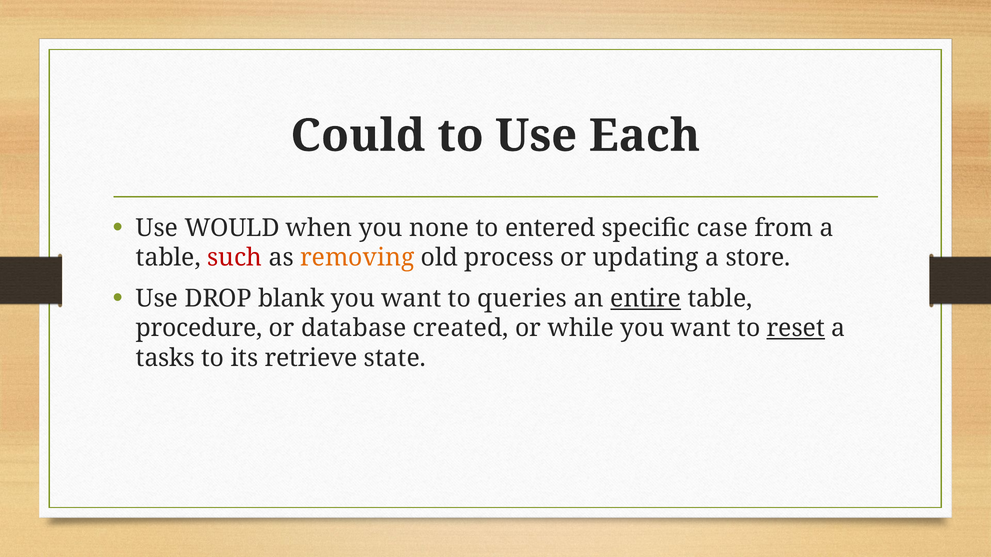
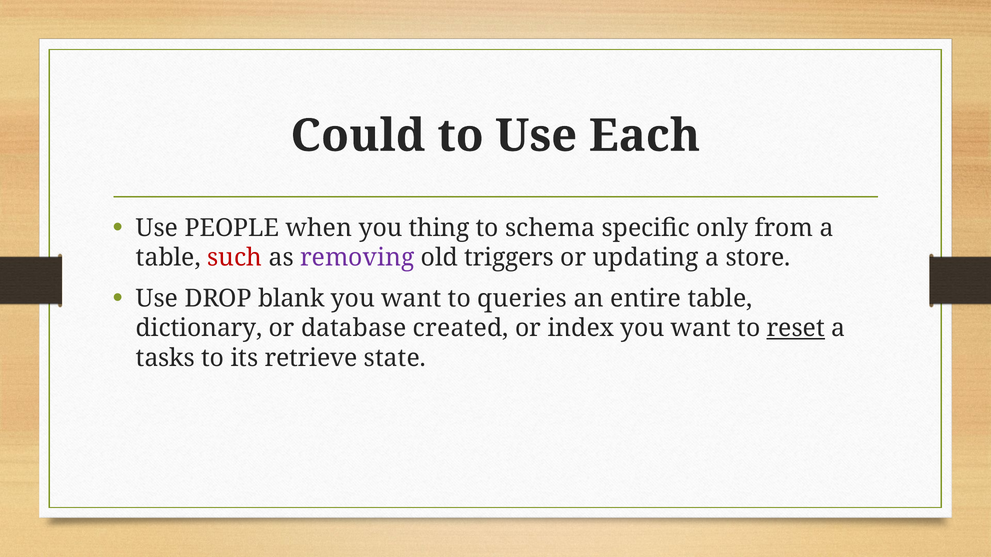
WOULD: WOULD -> PEOPLE (232, 228)
none: none -> thing (439, 228)
entered: entered -> schema (550, 228)
case: case -> only (722, 228)
removing colour: orange -> purple (357, 258)
process: process -> triggers (509, 258)
entire underline: present -> none (646, 299)
procedure: procedure -> dictionary (199, 329)
while: while -> index (581, 329)
